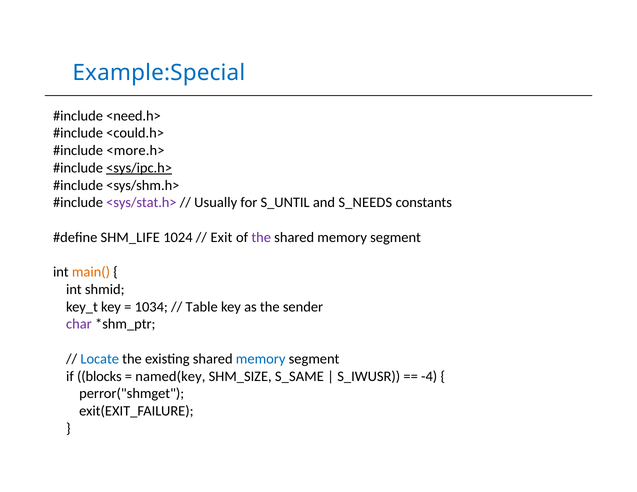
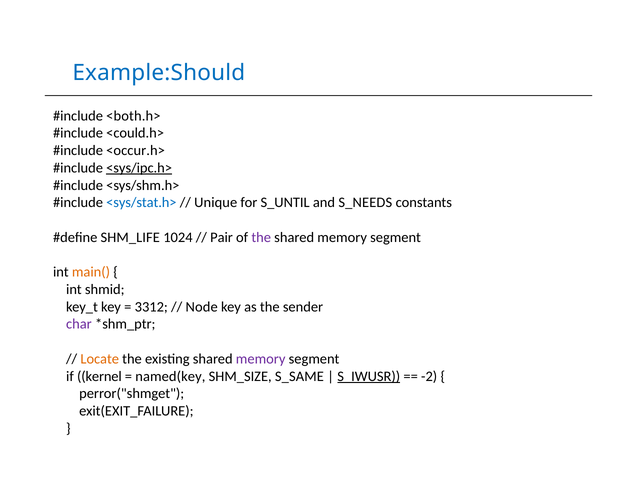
Example:Special: Example:Special -> Example:Should (159, 73)
<need.h>: <need.h> -> <both.h> (133, 116)
<more.h>: <more.h> -> <occur.h> (136, 151)
<sys/stat.h> colour: purple -> blue (141, 203)
Usually: Usually -> Unique (216, 203)
Exit: Exit -> Pair (222, 237)
1034: 1034 -> 3312 (151, 307)
Table: Table -> Node (202, 307)
Locate colour: blue -> orange (100, 359)
memory colour: blue -> purple (261, 359)
blocks: blocks -> kernel (99, 376)
S_IWUSR underline: none -> present (369, 376)
-4: -4 -> -2 (429, 376)
